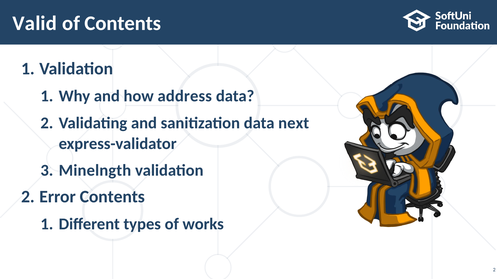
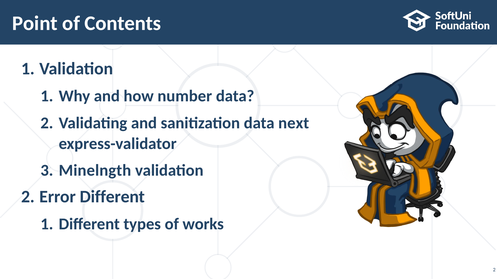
Valid: Valid -> Point (35, 24)
address: address -> number (185, 96)
Error Contents: Contents -> Different (112, 197)
